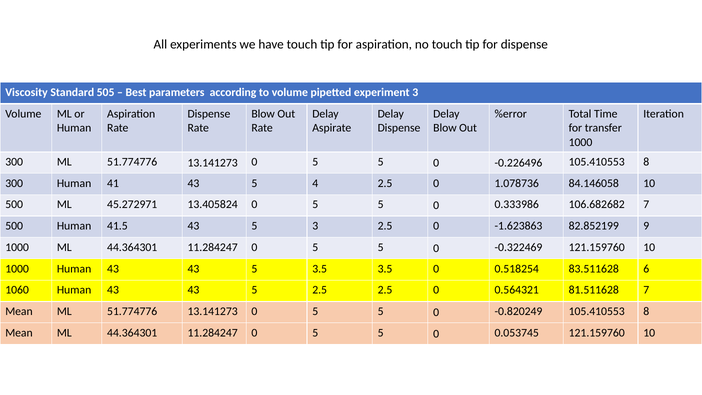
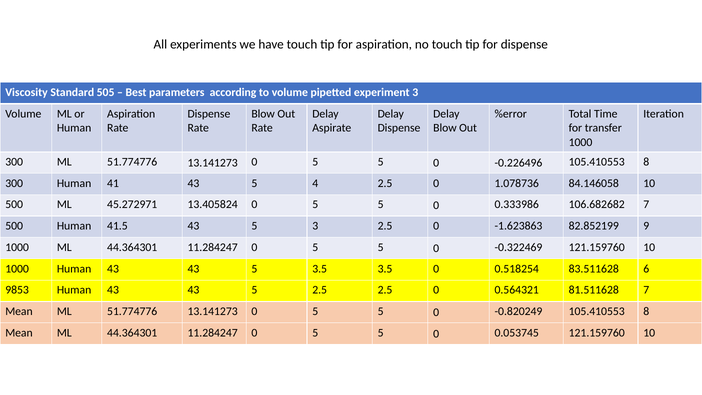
1060: 1060 -> 9853 (17, 290)
